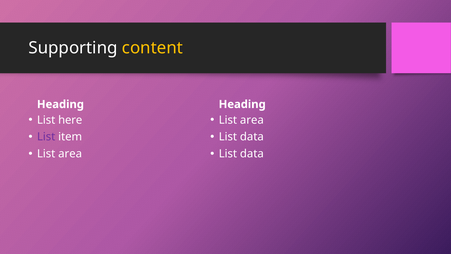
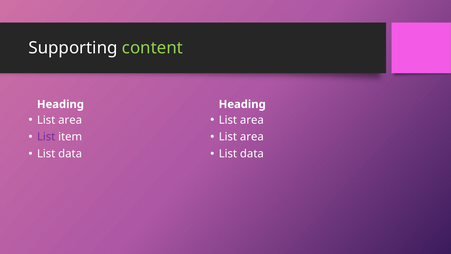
content colour: yellow -> light green (152, 48)
here: here -> area (70, 120)
data: data -> area (252, 137)
area: area -> data (70, 154)
